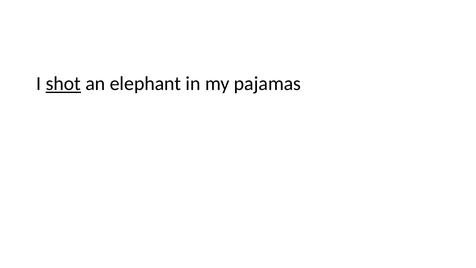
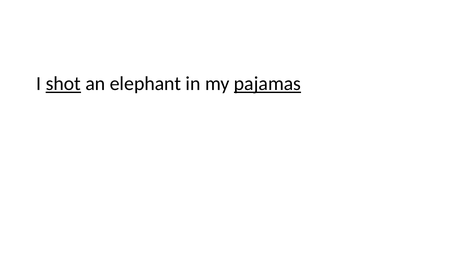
pajamas underline: none -> present (267, 84)
